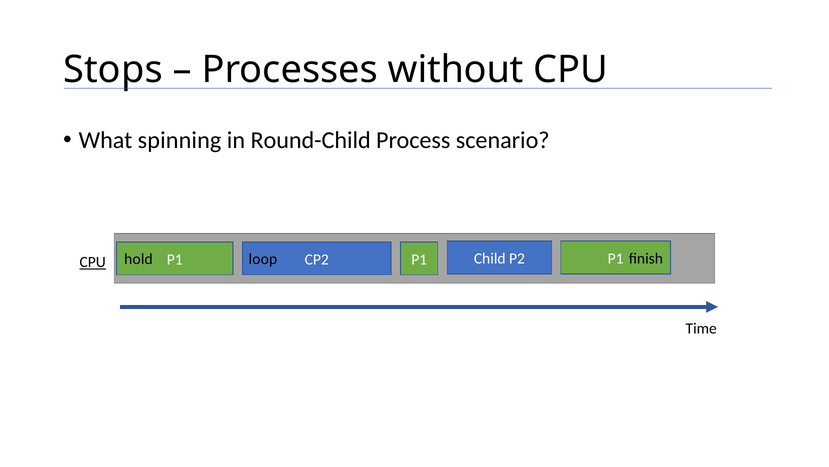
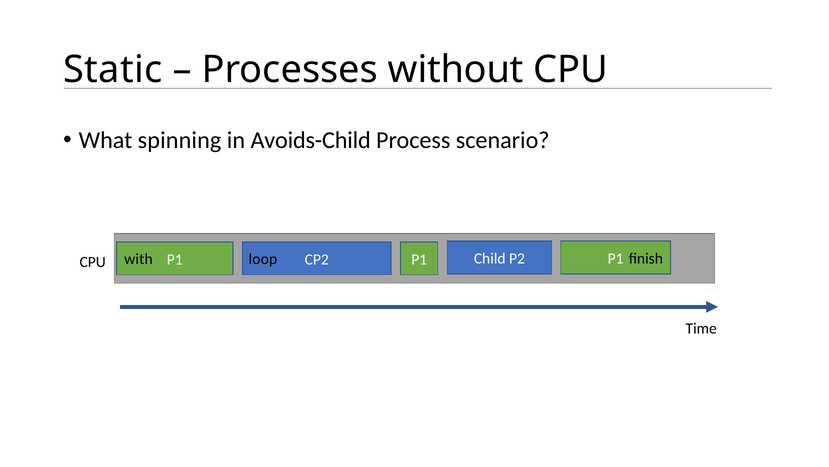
Stops: Stops -> Static (113, 70)
Round-Child: Round-Child -> Avoids-Child (311, 140)
hold: hold -> with (138, 259)
CPU underline: present -> none (93, 262)
